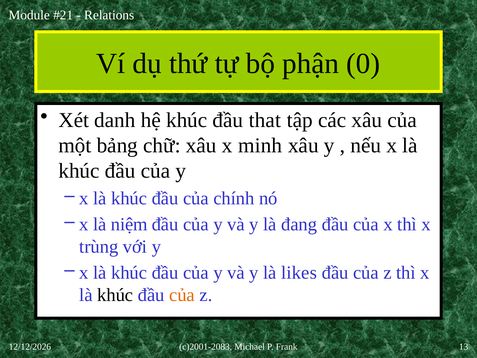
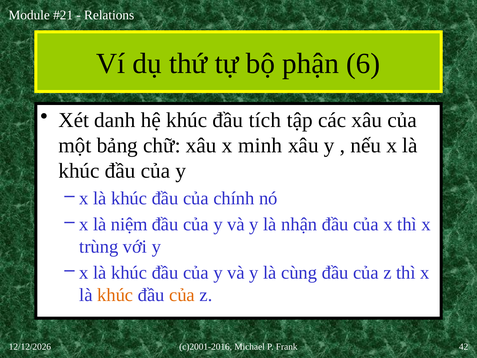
0: 0 -> 6 (363, 64)
that: that -> tích (265, 120)
đang: đang -> nhận (299, 224)
likes: likes -> cùng (299, 272)
khúc colour: black -> orange (115, 295)
c)2001-2083: c)2001-2083 -> c)2001-2016 (206, 346)
13: 13 -> 42 (464, 346)
